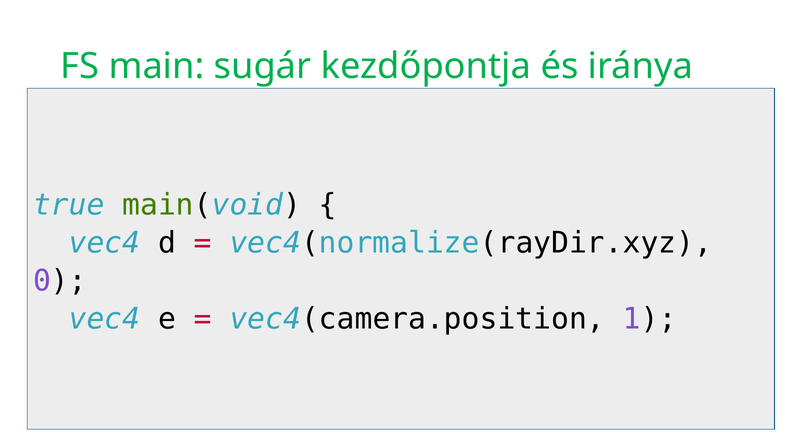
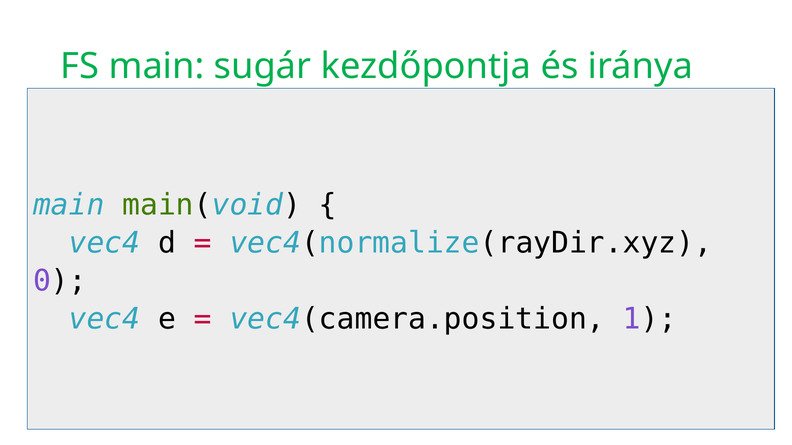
true: true -> main (69, 205)
